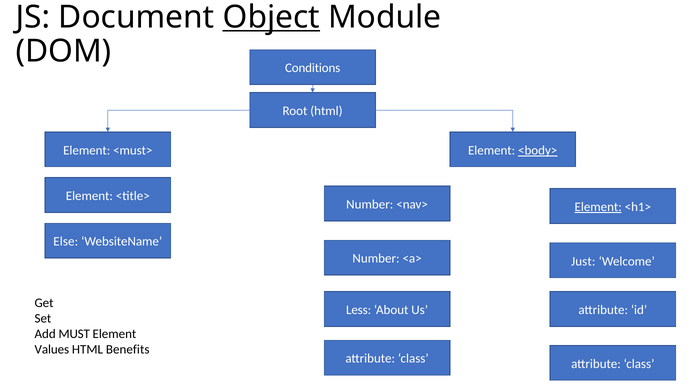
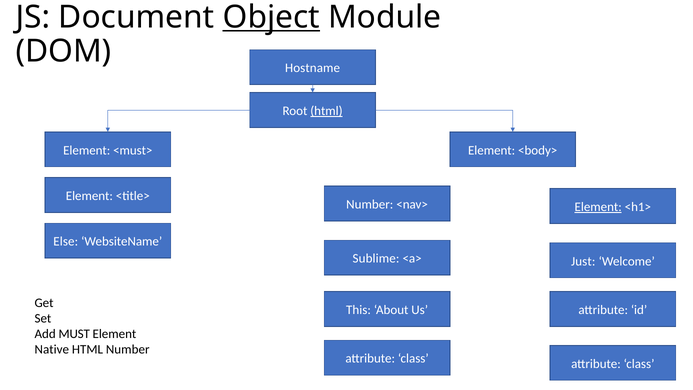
Conditions: Conditions -> Hostname (313, 68)
html underline: none -> present (326, 111)
<body> underline: present -> none (538, 150)
Number: Number -> Sublime (376, 258)
Less: Less -> This (359, 310)
Values: Values -> Native (52, 349)
HTML Benefits: Benefits -> Number (128, 349)
